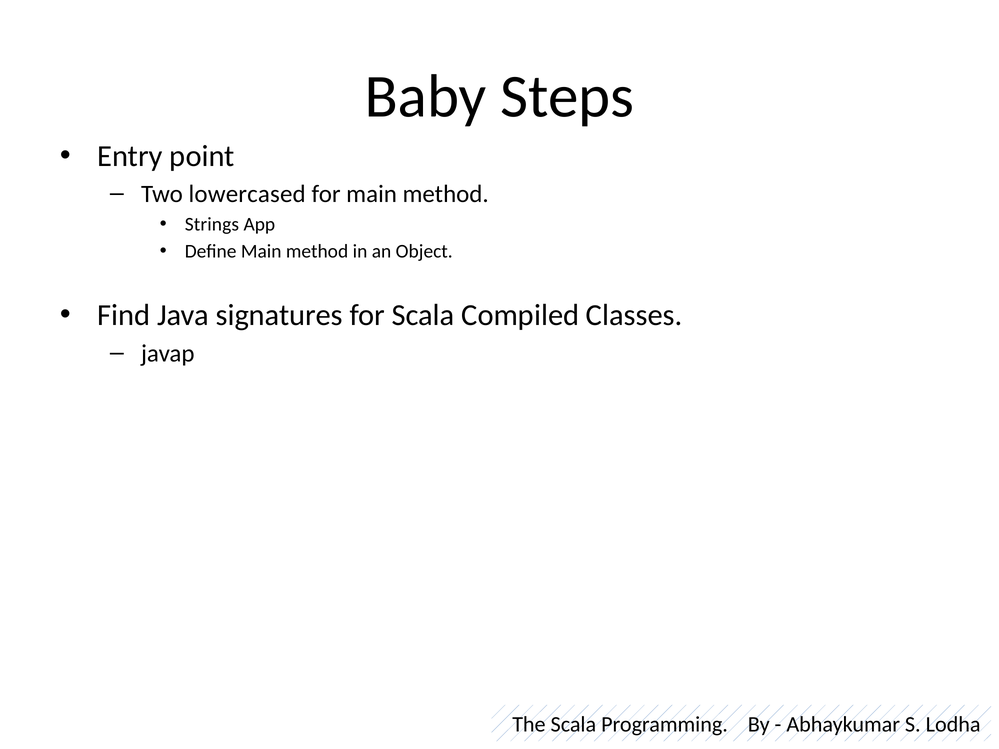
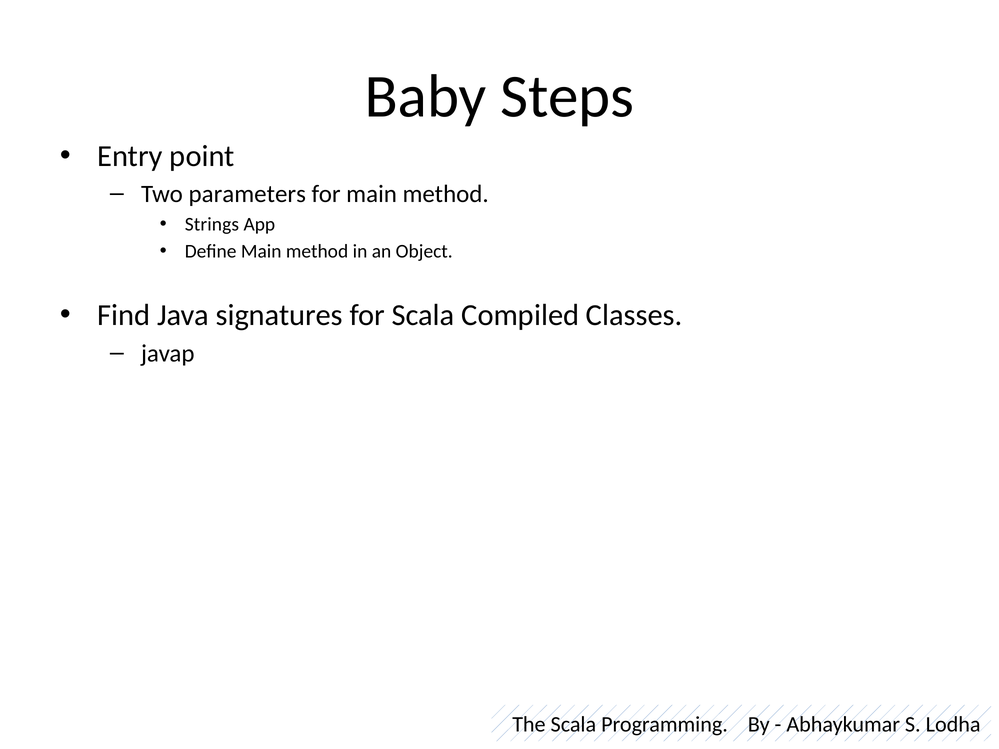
lowercased: lowercased -> parameters (247, 194)
